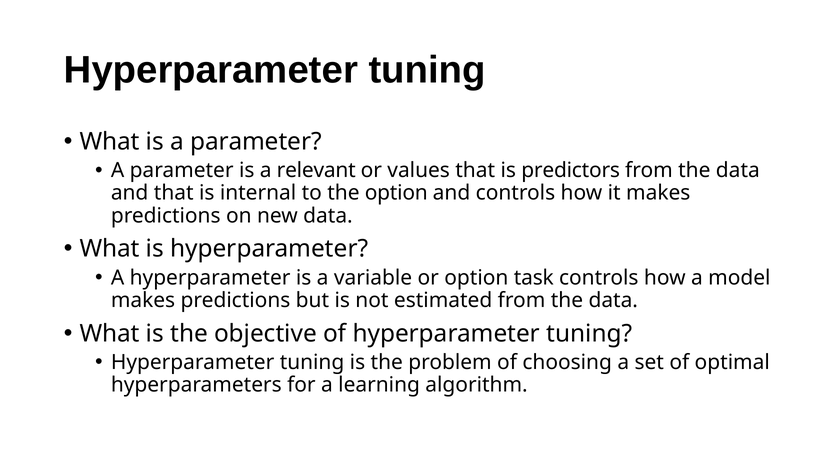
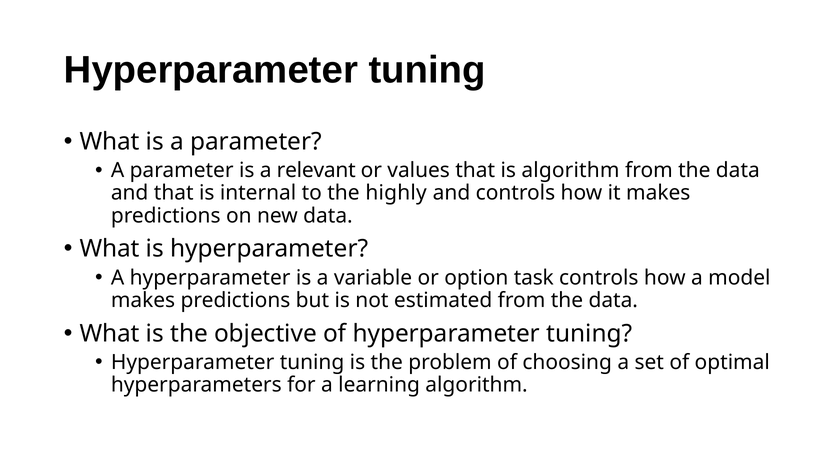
is predictors: predictors -> algorithm (570, 170)
the option: option -> highly (396, 193)
